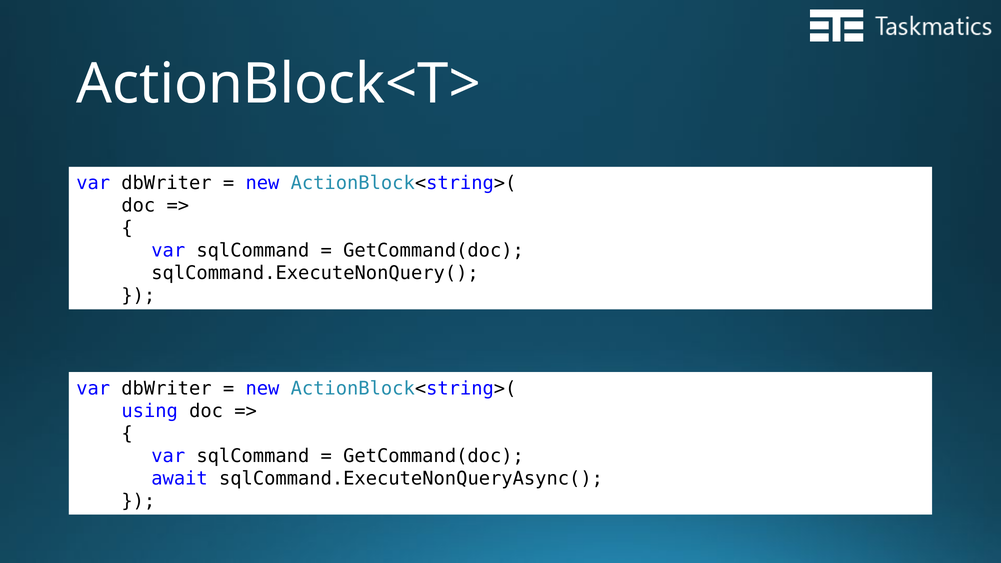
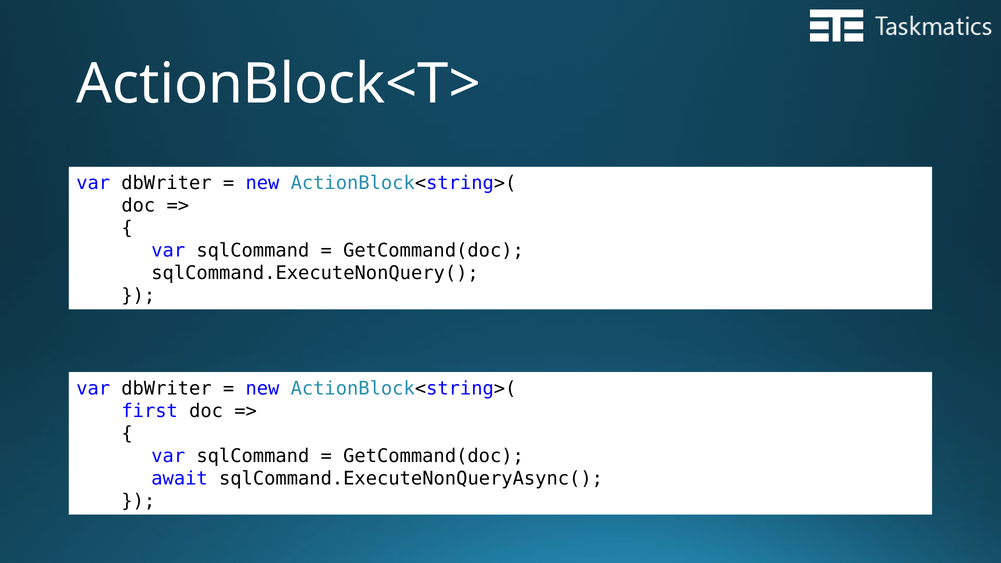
using: using -> first (150, 411)
